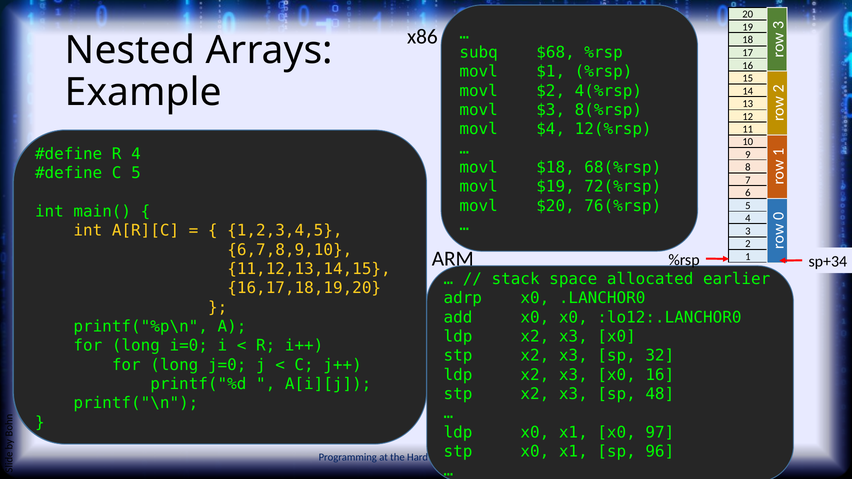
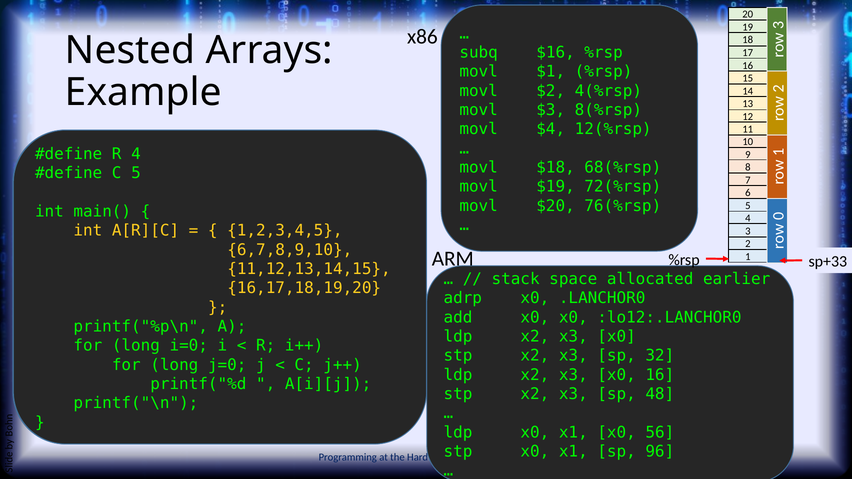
$68: $68 -> $16 (556, 53)
sp+34: sp+34 -> sp+33 (828, 262)
97: 97 -> 56 (660, 433)
